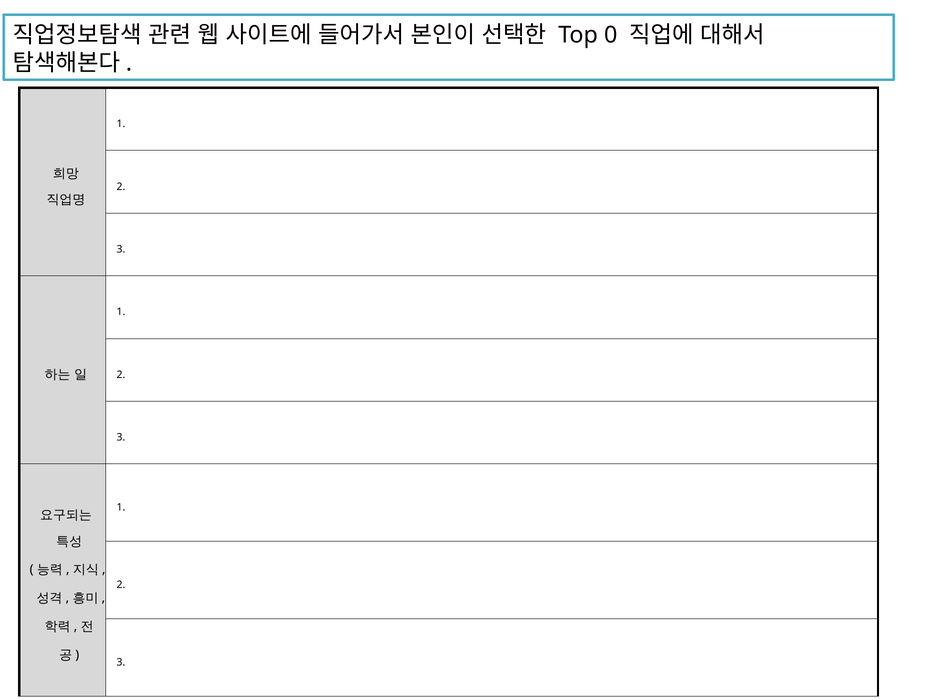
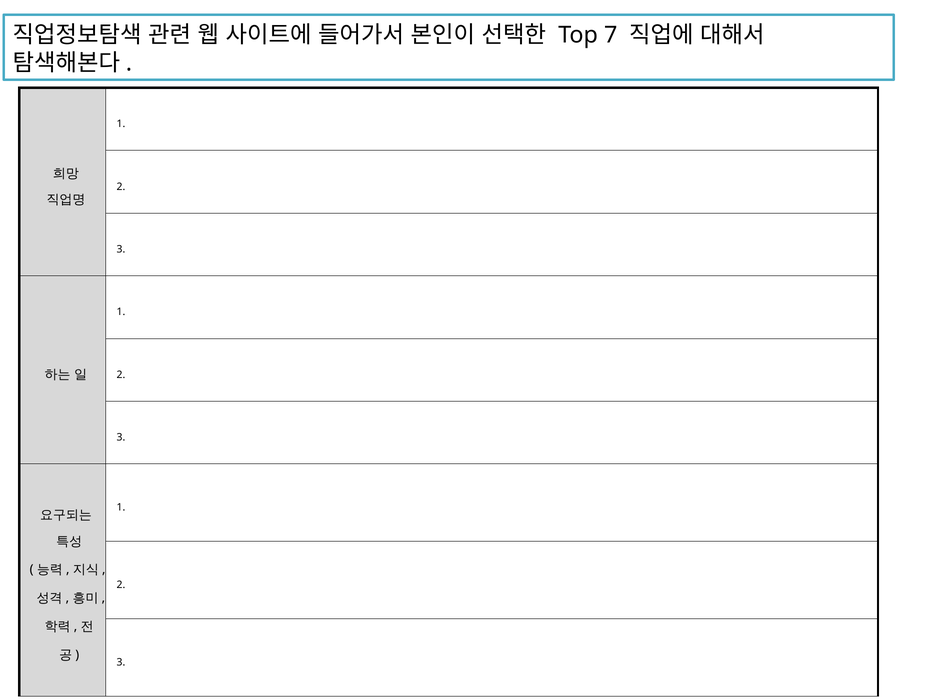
0: 0 -> 7 (611, 35)
